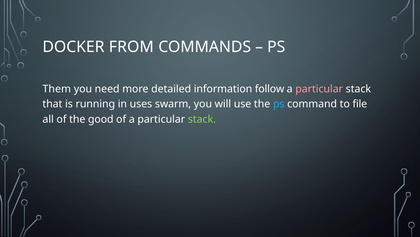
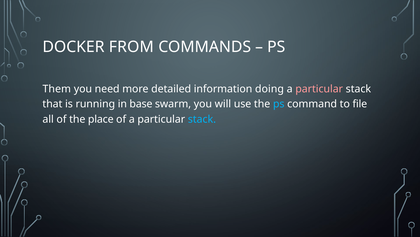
follow: follow -> doing (269, 89)
uses: uses -> base (141, 104)
good: good -> place (101, 119)
stack colour: light green -> light blue (202, 119)
